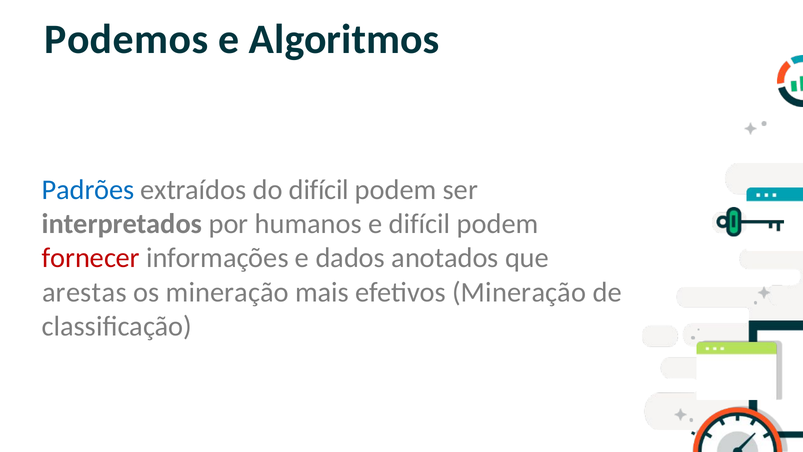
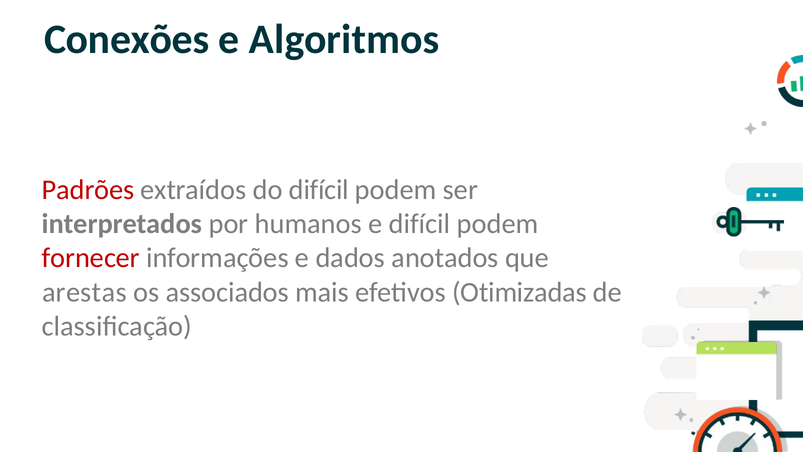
Podemos: Podemos -> Conexões (127, 40)
Padrões colour: blue -> red (88, 190)
os mineração: mineração -> associados (227, 292)
efetivos Mineração: Mineração -> Otimizadas (519, 292)
